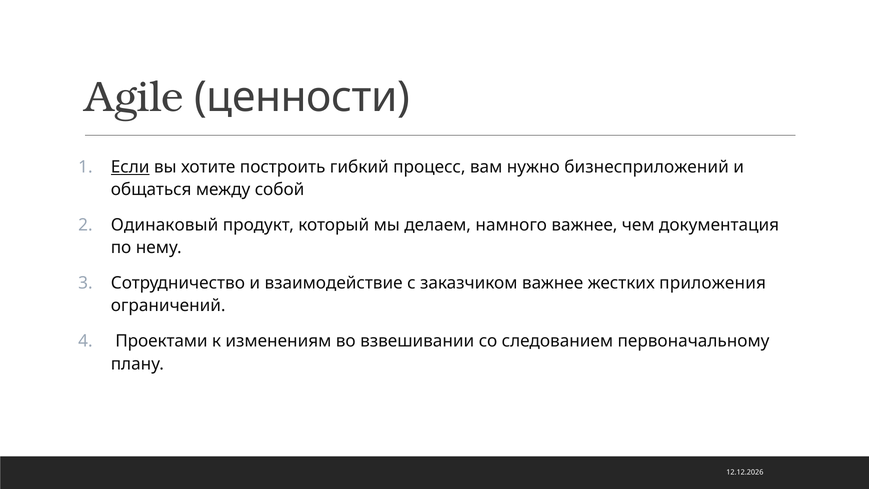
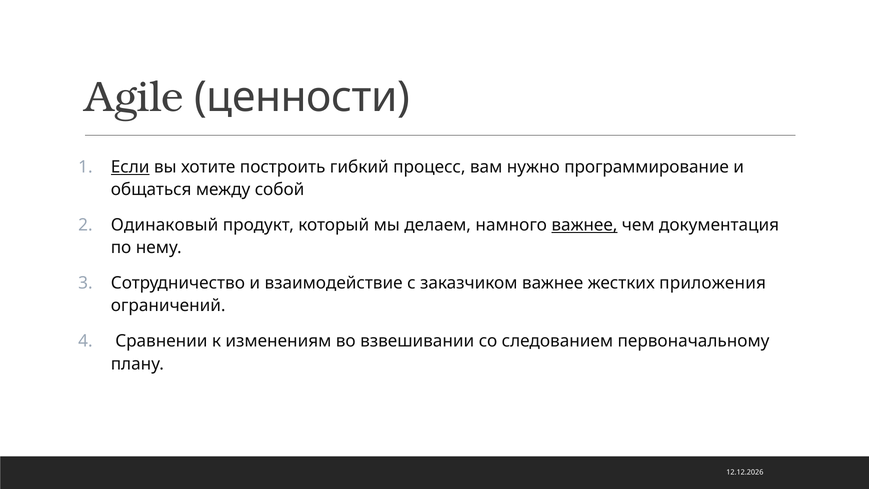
бизнесприложений: бизнесприложений -> программирование (647, 167)
важнее underline: none -> present (584, 225)
Проектами: Проектами -> Сравнении (161, 341)
